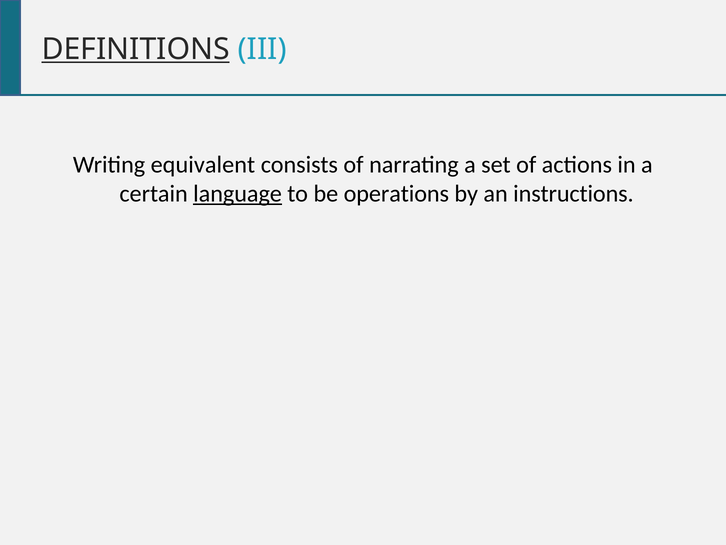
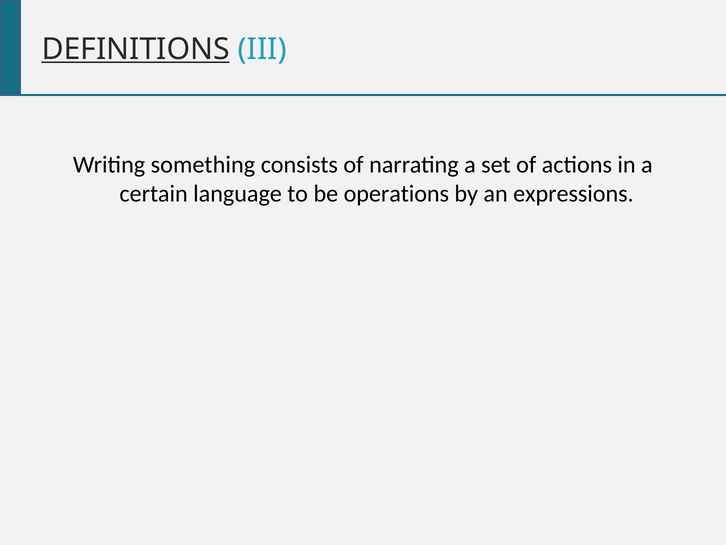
equivalent: equivalent -> something (203, 165)
language underline: present -> none (238, 194)
instructions: instructions -> expressions (573, 194)
